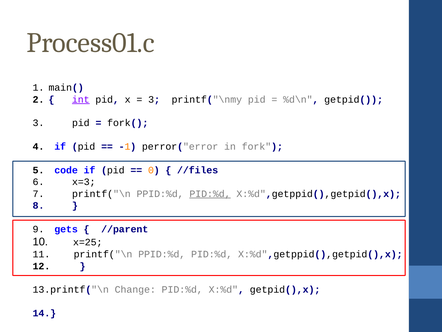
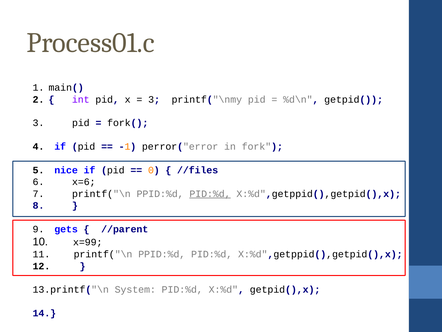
int underline: present -> none (81, 99)
code: code -> nice (66, 170)
x=3: x=3 -> x=6 (84, 182)
x=25: x=25 -> x=99 (88, 242)
Change: Change -> System (135, 289)
